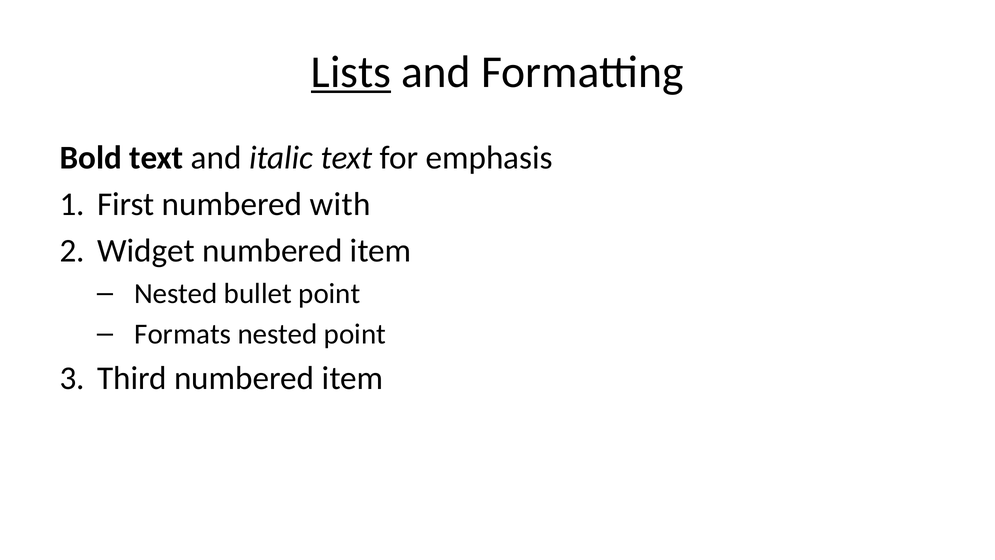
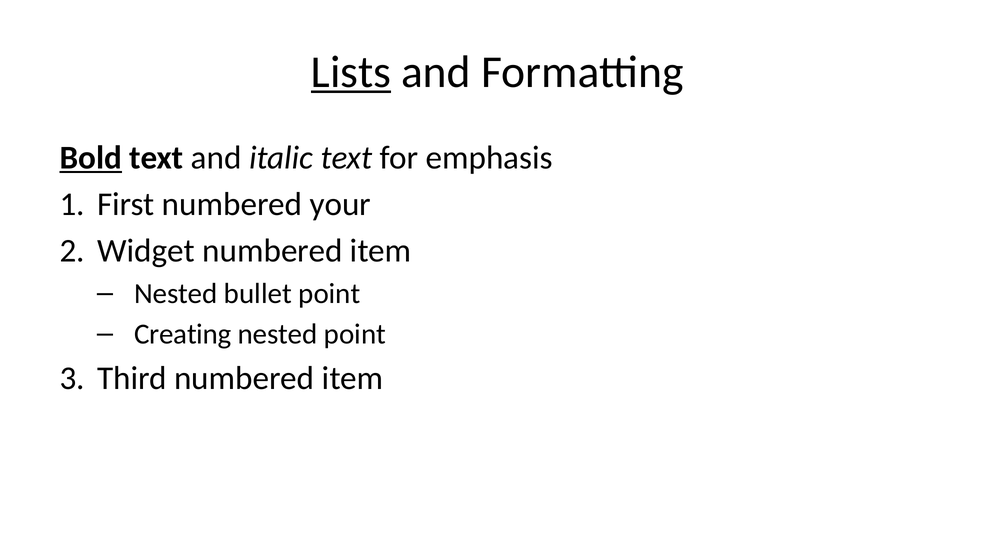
Bold underline: none -> present (91, 158)
with: with -> your (340, 204)
Formats: Formats -> Creating (183, 334)
